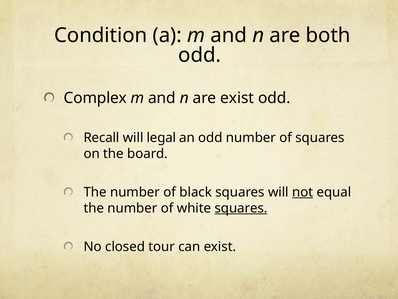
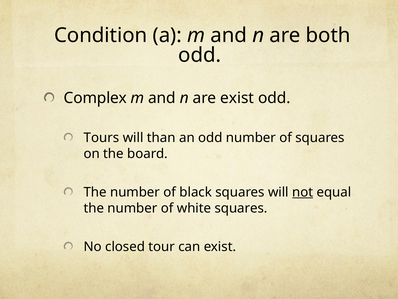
Recall: Recall -> Tours (101, 138)
legal: legal -> than (161, 138)
squares underline: present -> none (241, 208)
